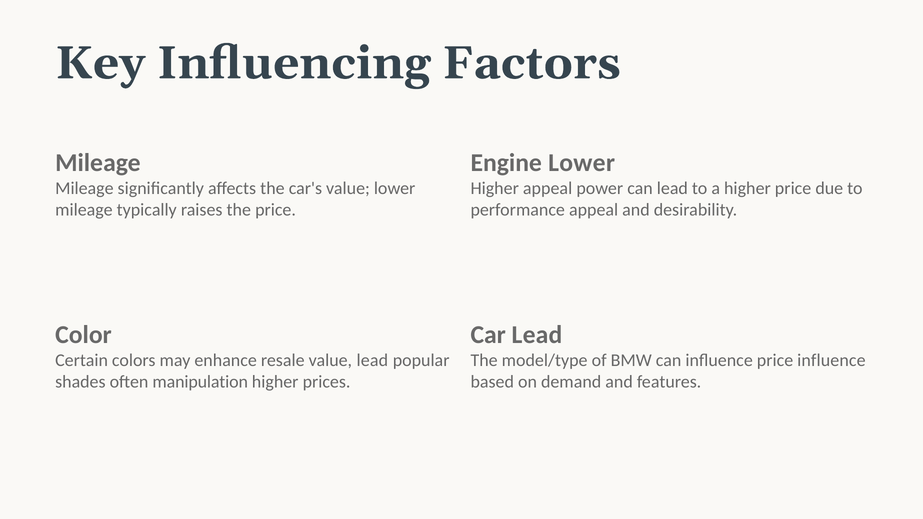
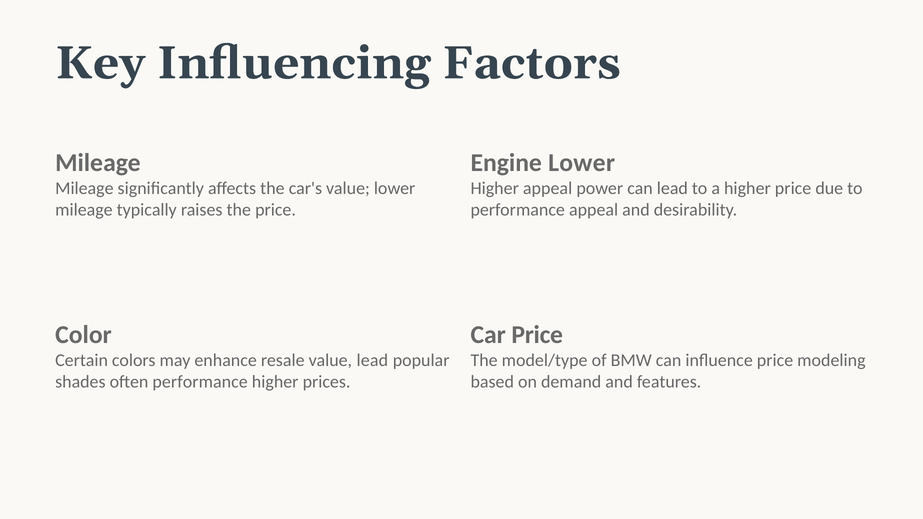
Car Lead: Lead -> Price (537, 335)
price influence: influence -> modeling (831, 361)
often manipulation: manipulation -> performance (200, 382)
